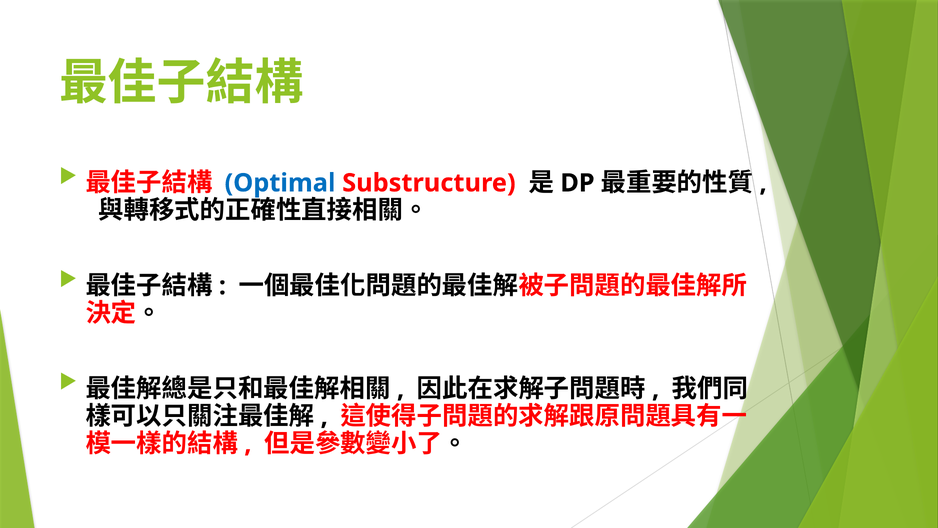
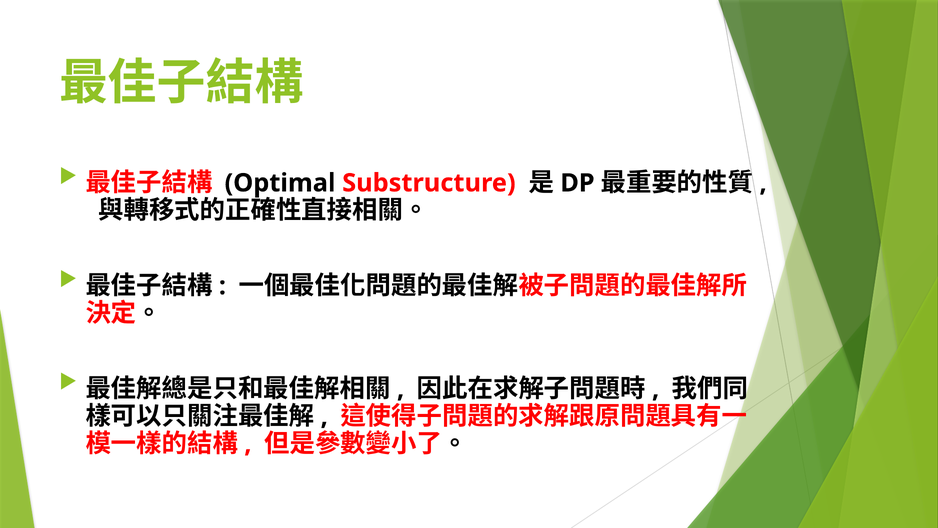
Optimal colour: blue -> black (280, 183)
